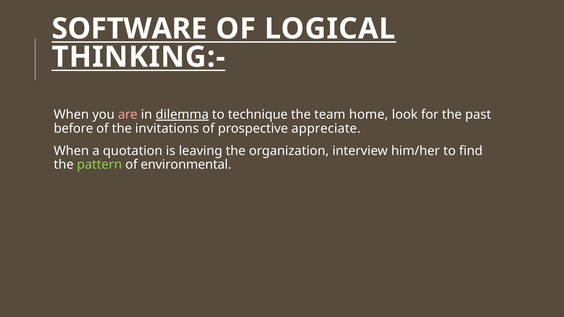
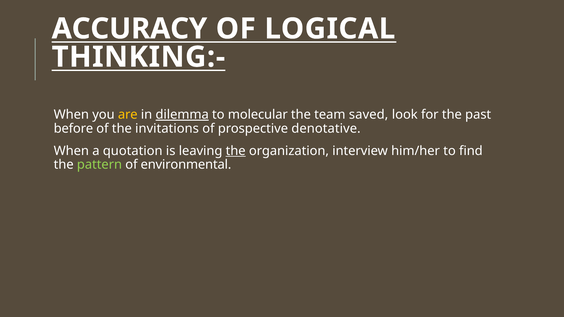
SOFTWARE: SOFTWARE -> ACCURACY (129, 29)
are colour: pink -> yellow (128, 115)
technique: technique -> molecular (258, 115)
home: home -> saved (369, 115)
appreciate: appreciate -> denotative (326, 129)
the underline: none -> present (236, 151)
